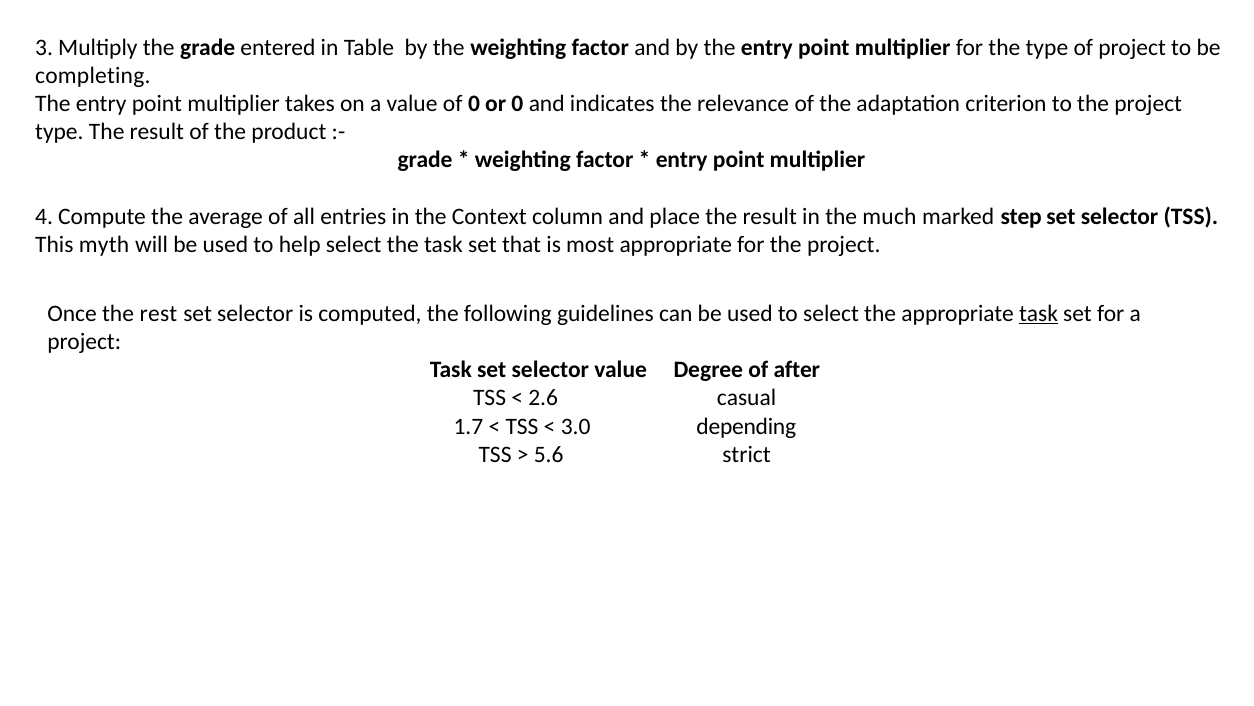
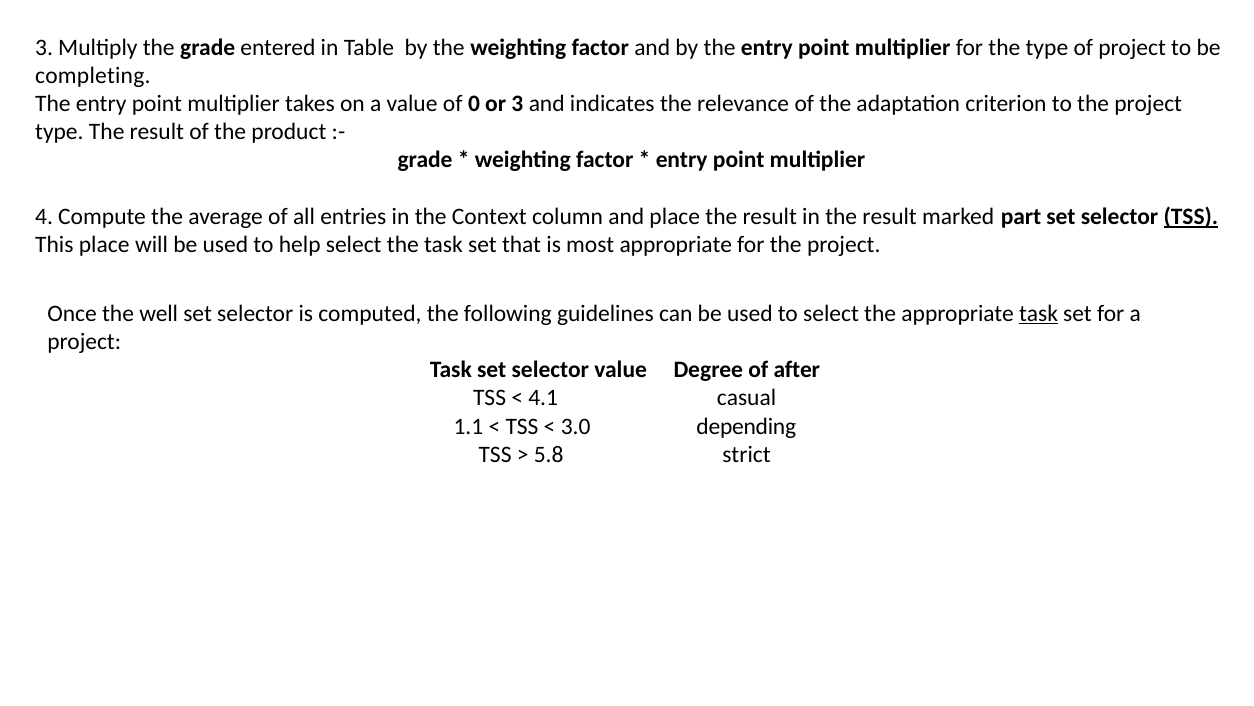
or 0: 0 -> 3 (517, 104)
in the much: much -> result (890, 217)
step: step -> part (1021, 217)
TSS underline: none -> present (1191, 217)
This myth: myth -> place (104, 245)
rest: rest -> well (159, 313)
2.6: 2.6 -> 4.1 (543, 398)
1.7: 1.7 -> 1.1 (468, 426)
5.6: 5.6 -> 5.8 (549, 454)
